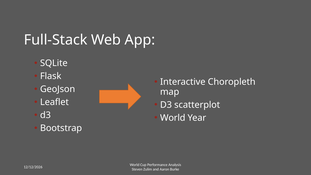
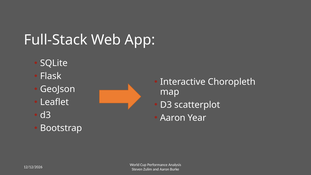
World: World -> Aaron (173, 118)
